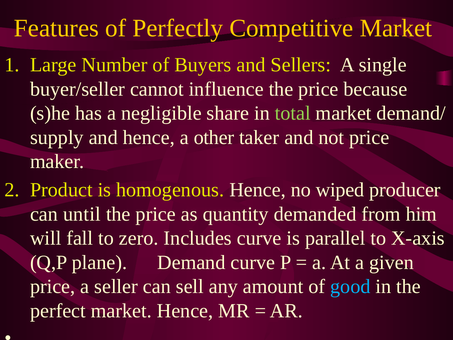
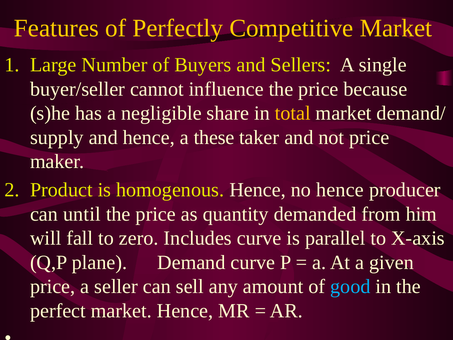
total colour: light green -> yellow (293, 113)
other: other -> these (214, 137)
no wiped: wiped -> hence (340, 190)
